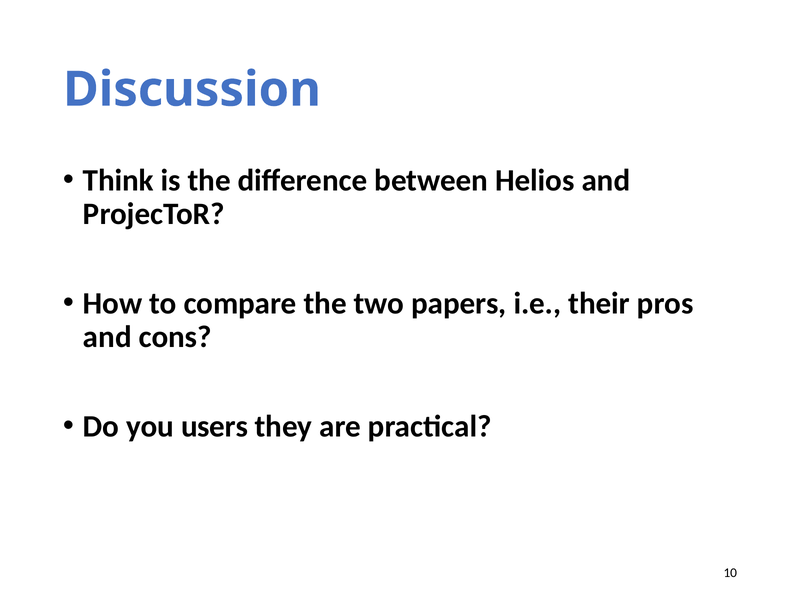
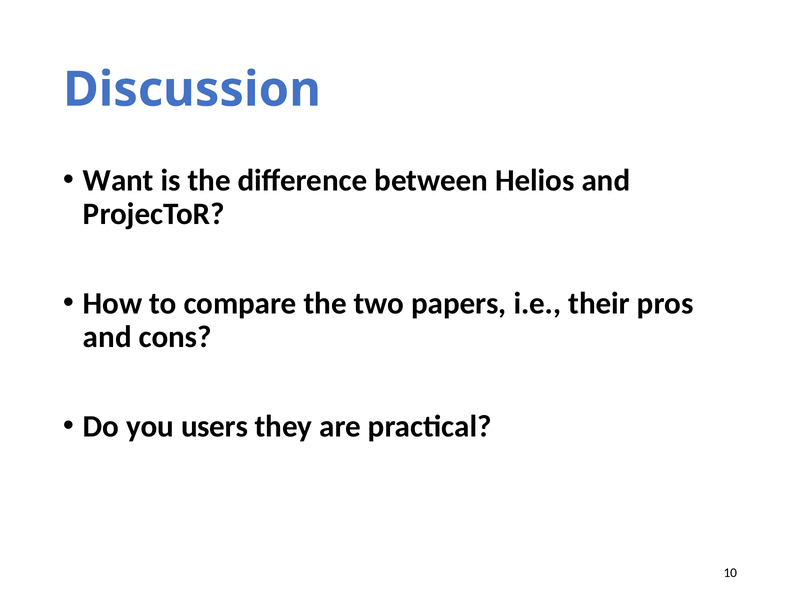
Think: Think -> Want (118, 180)
